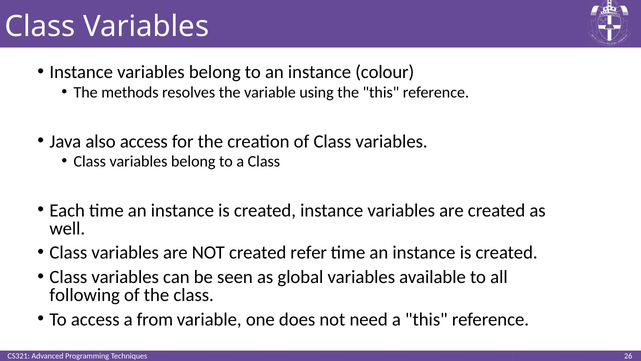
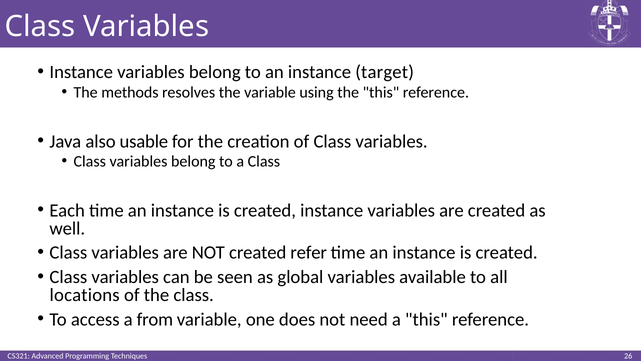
colour: colour -> target (385, 72)
also access: access -> usable (144, 141)
following: following -> locations (85, 295)
